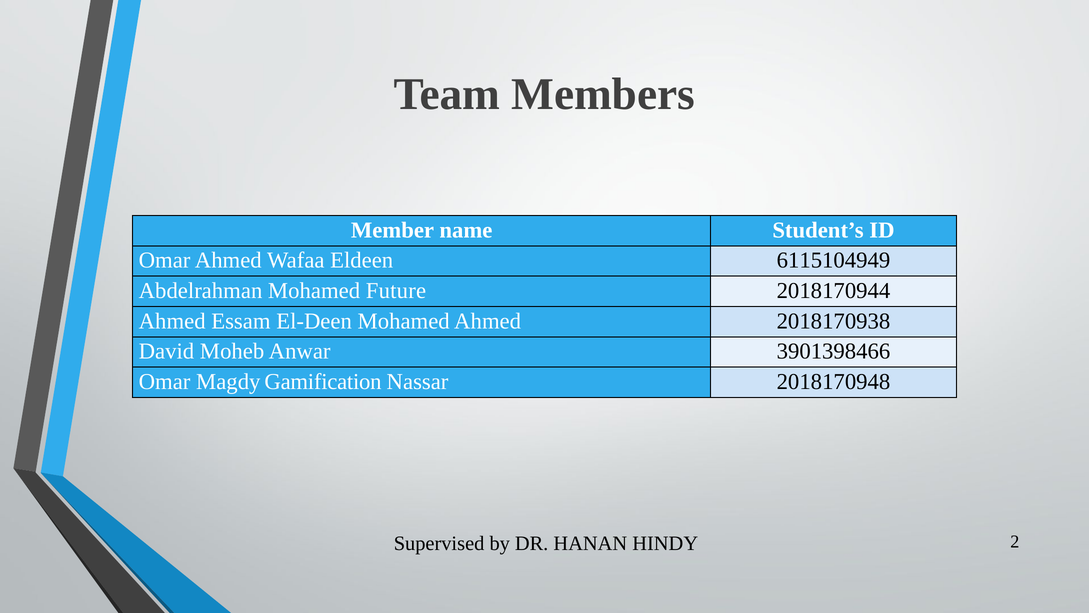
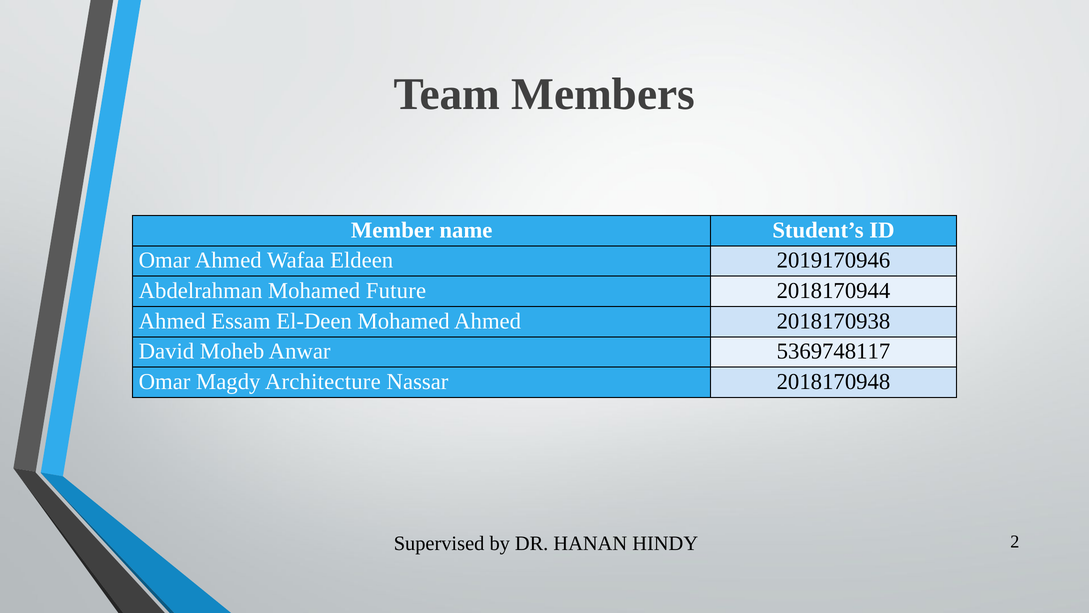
6115104949: 6115104949 -> 2019170946 (833, 260)
3901398466: 3901398466 -> 5369748117 (833, 351)
Gamification: Gamification -> Architecture (323, 381)
